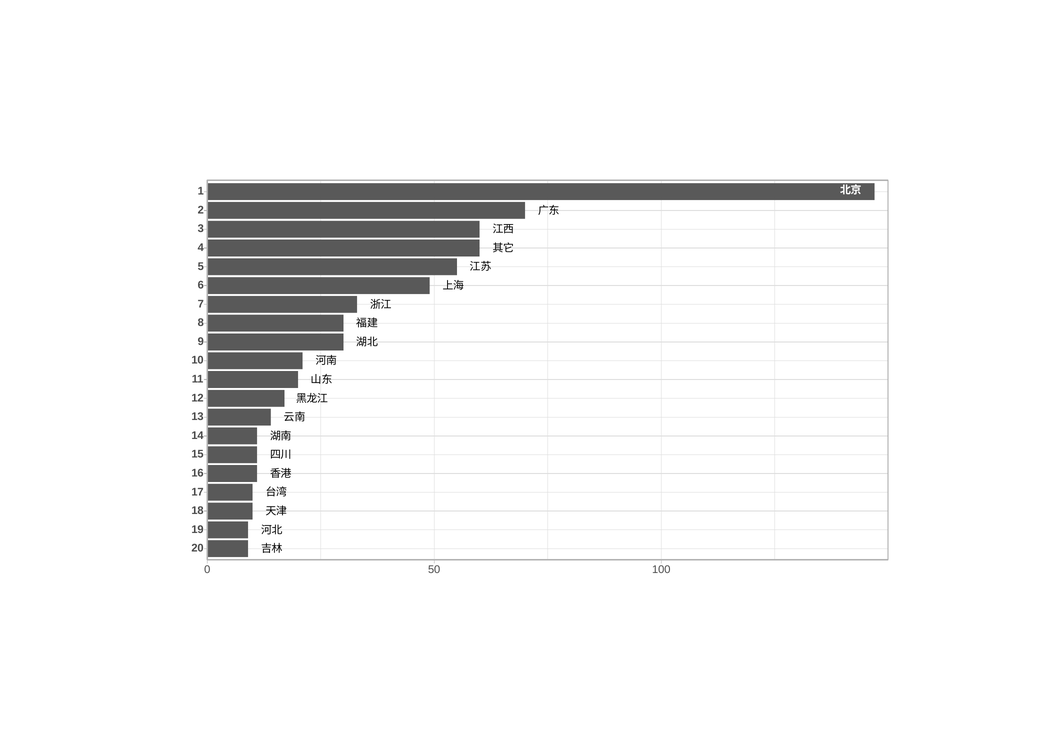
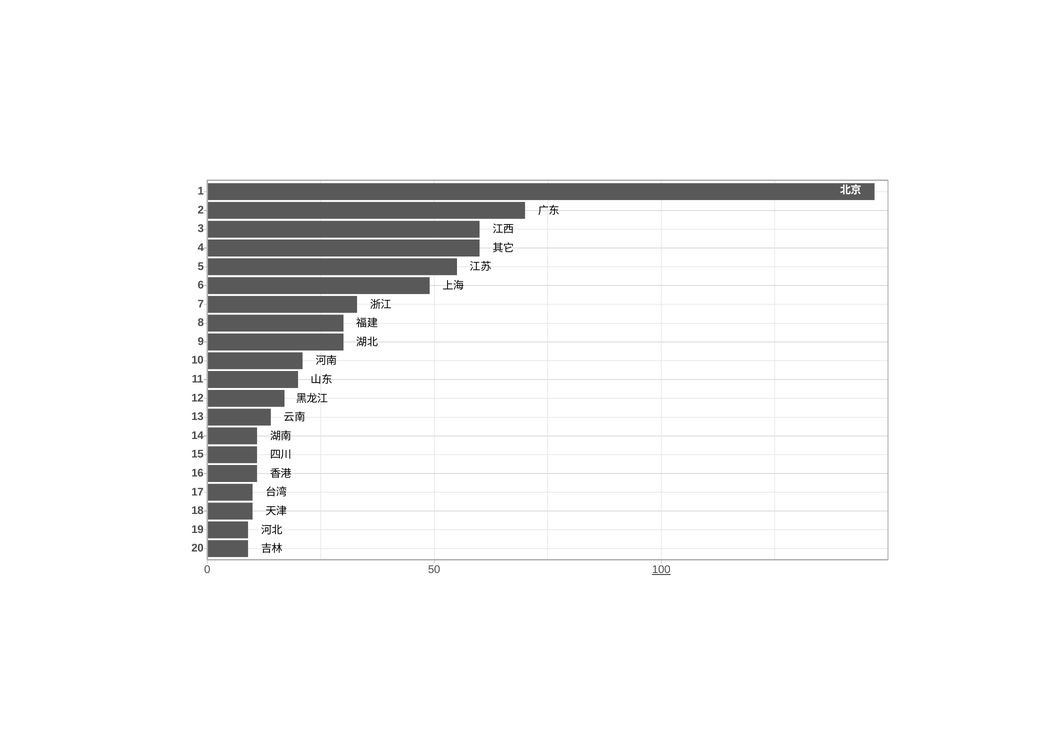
100 underline: none -> present (661, 570)
